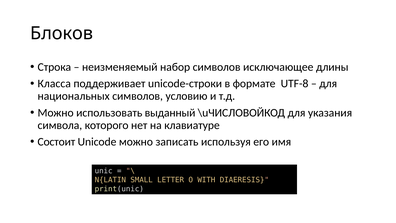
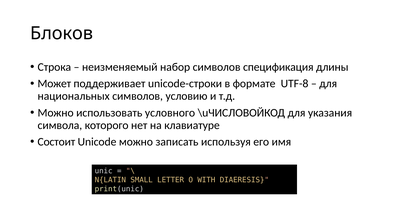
исключающее: исключающее -> спецификация (278, 67)
Класса: Класса -> Может (54, 84)
выданный: выданный -> условного (170, 113)
